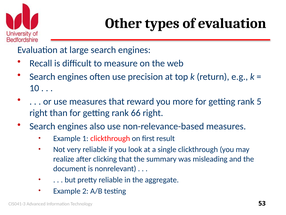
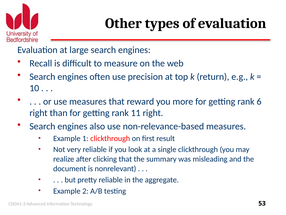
5: 5 -> 6 (259, 101)
66: 66 -> 11 (136, 113)
